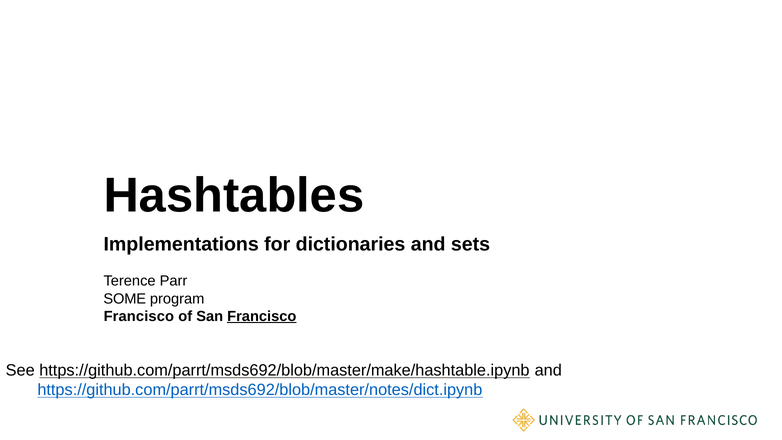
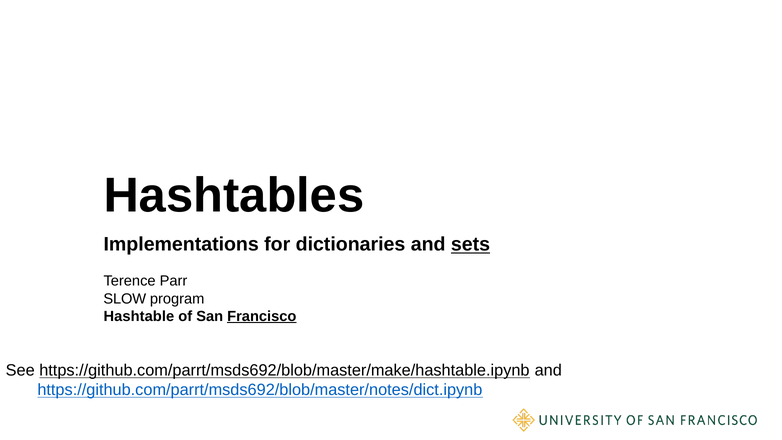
sets underline: none -> present (470, 244)
SOME: SOME -> SLOW (125, 299)
Francisco: Francisco -> Hashtable (139, 316)
